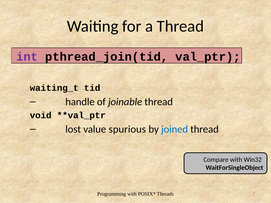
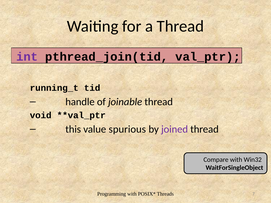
waiting_t: waiting_t -> running_t (54, 88)
lost: lost -> this (73, 129)
joined colour: blue -> purple (175, 129)
